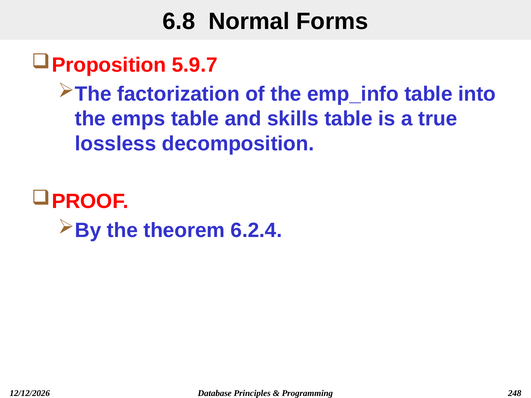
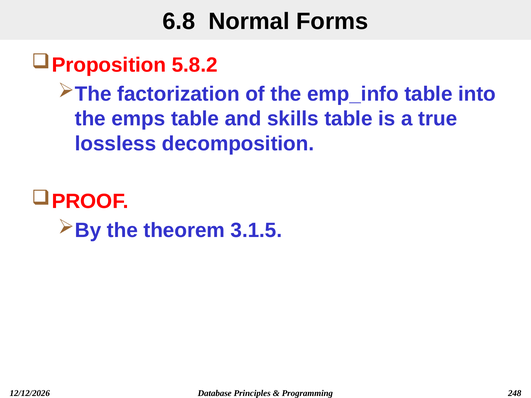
5.9.7: 5.9.7 -> 5.8.2 (195, 65)
6.2.4: 6.2.4 -> 3.1.5 (256, 230)
